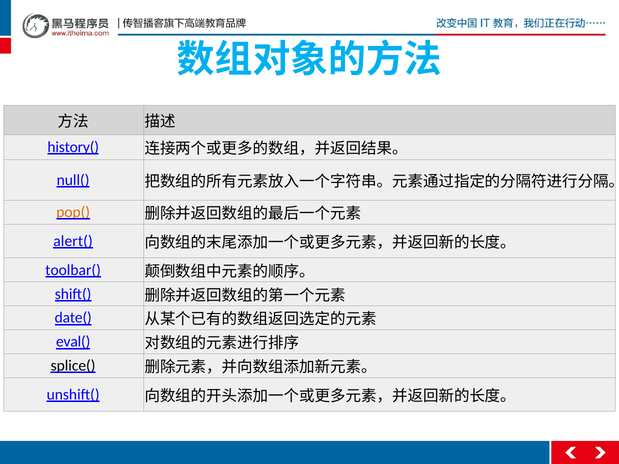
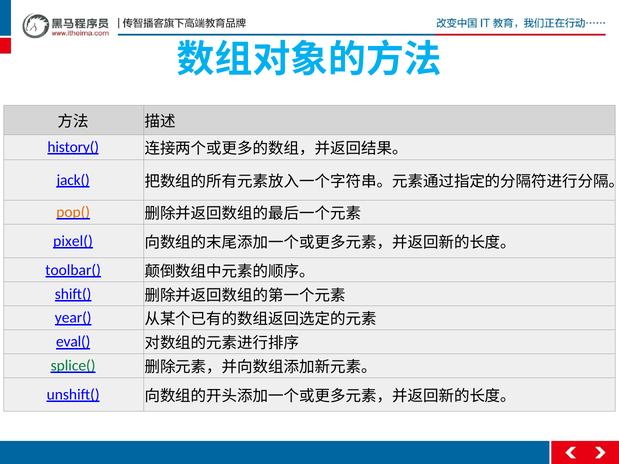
null(: null( -> jack( (73, 180)
alert(: alert( -> pixel( (73, 241)
date(: date( -> year( (73, 318)
splice( colour: black -> green (73, 366)
